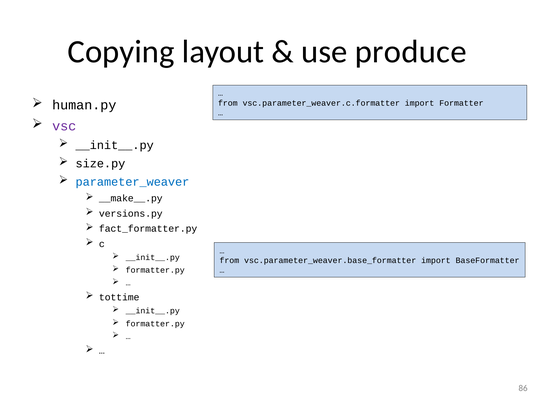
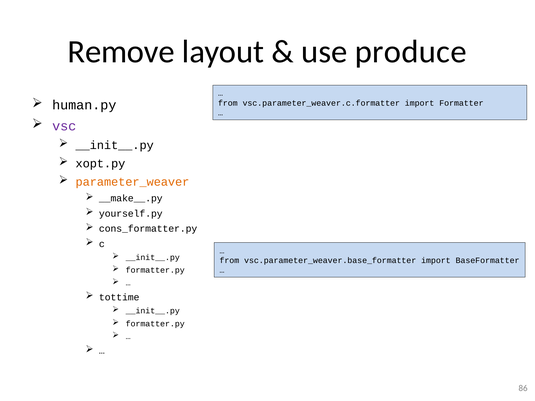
Copying: Copying -> Remove (121, 52)
size.py: size.py -> xopt.py (100, 164)
parameter_weaver colour: blue -> orange (132, 182)
versions.py: versions.py -> yourself.py (131, 214)
fact_formatter.py: fact_formatter.py -> cons_formatter.py (148, 229)
